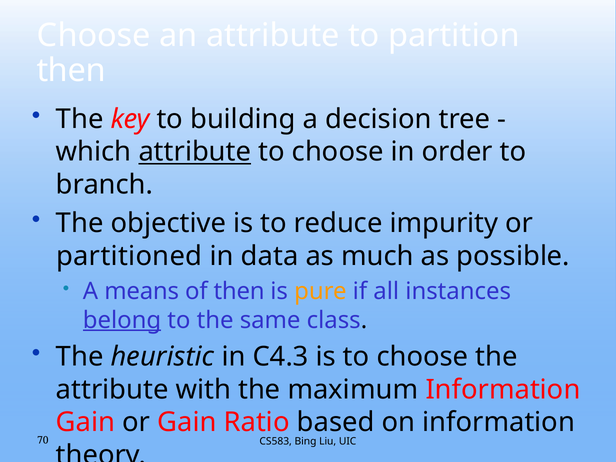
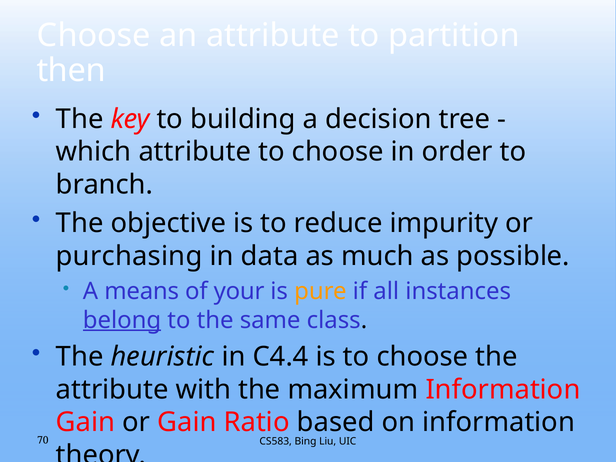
attribute underline: present -> none (195, 152)
partitioned: partitioned -> purchasing (129, 256)
of then: then -> your (239, 291)
C4.3: C4.3 -> C4.4 (281, 357)
